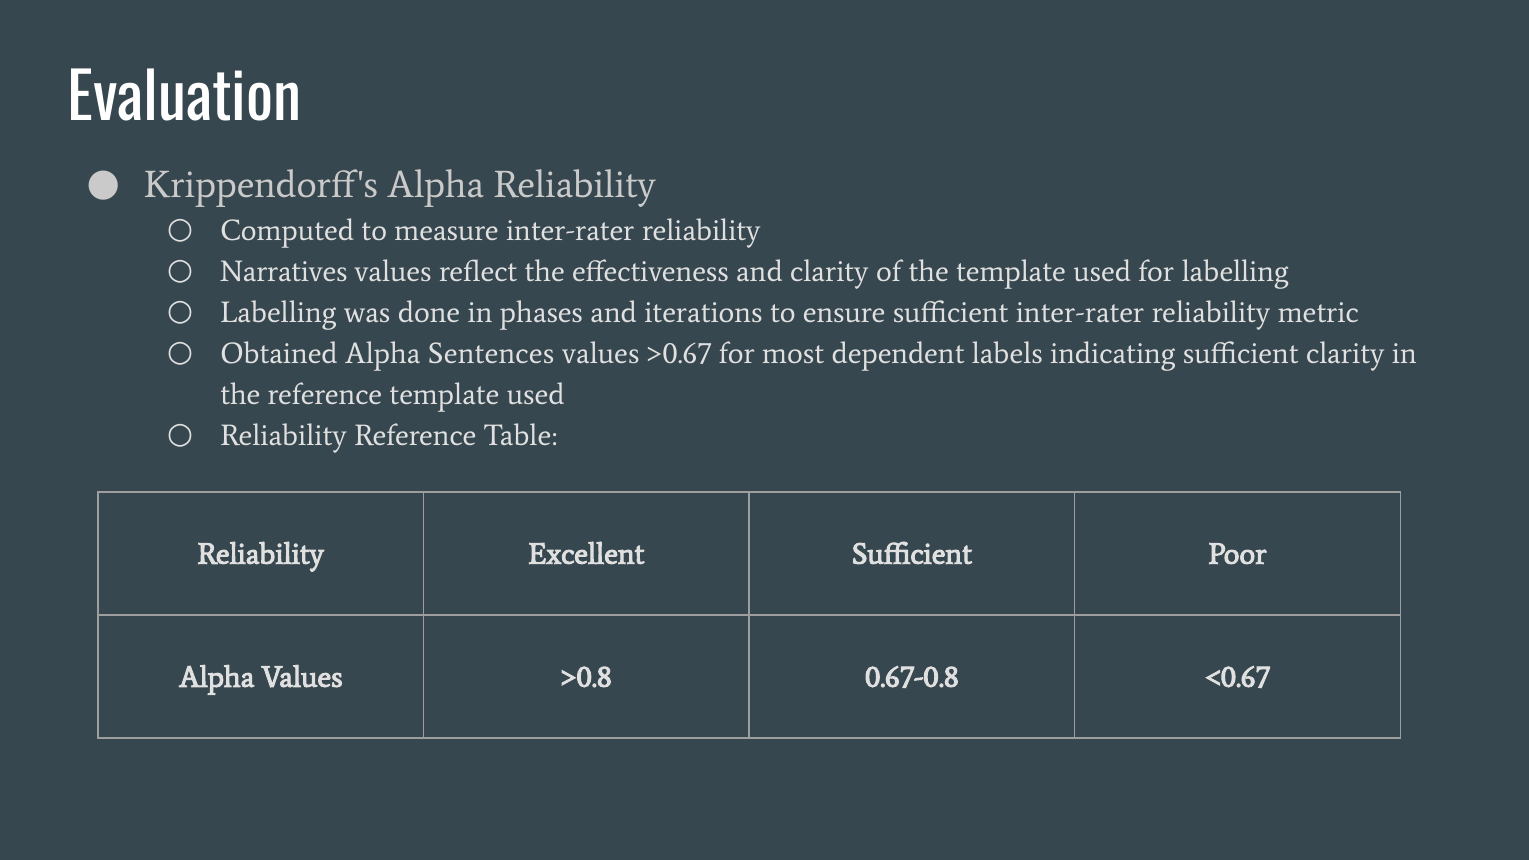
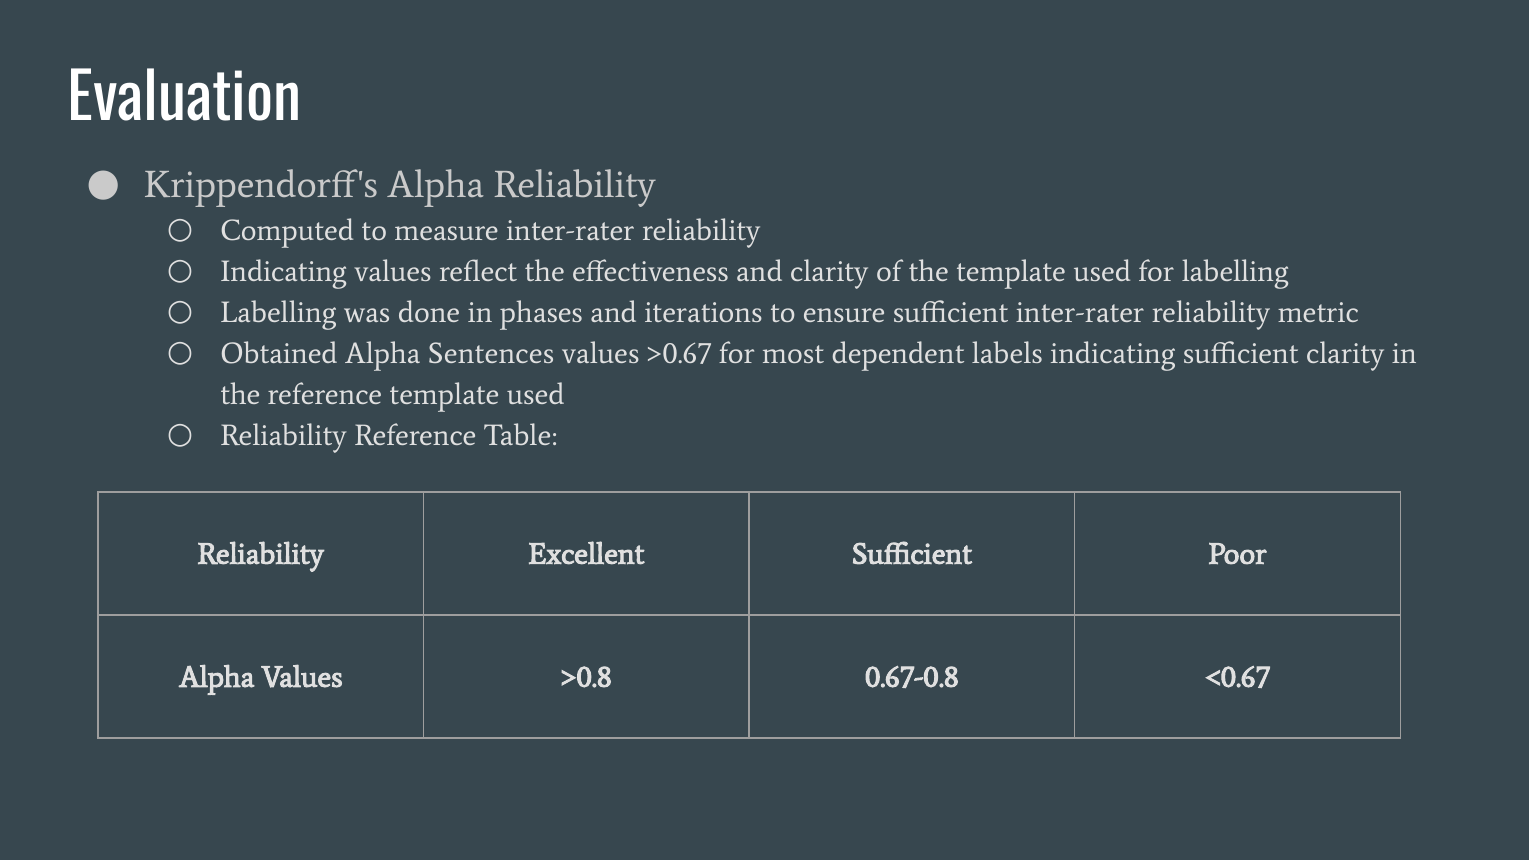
Narratives: Narratives -> Indicating (284, 272)
